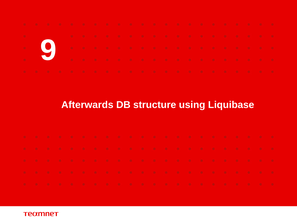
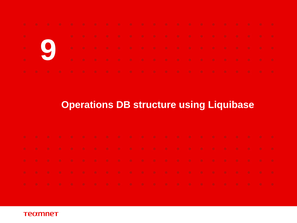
Afterwards: Afterwards -> Operations (87, 105)
